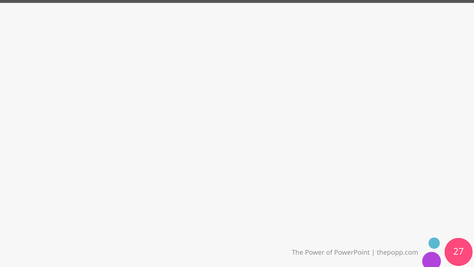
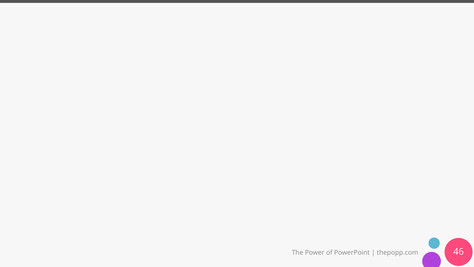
27: 27 -> 46 (459, 252)
